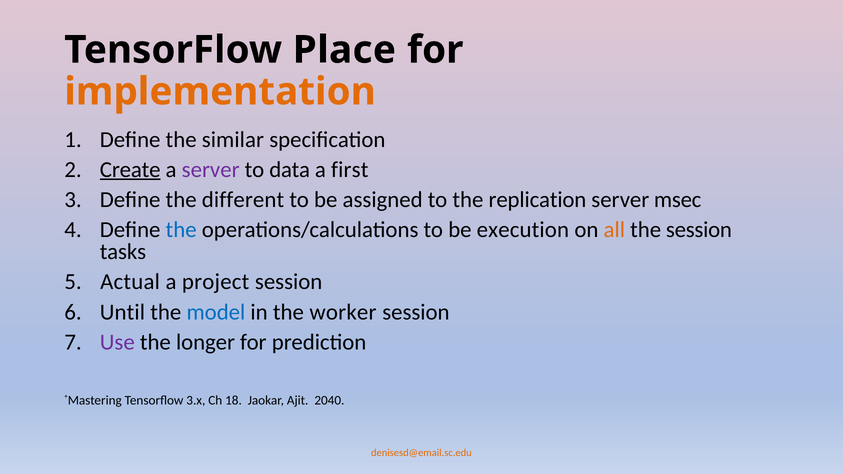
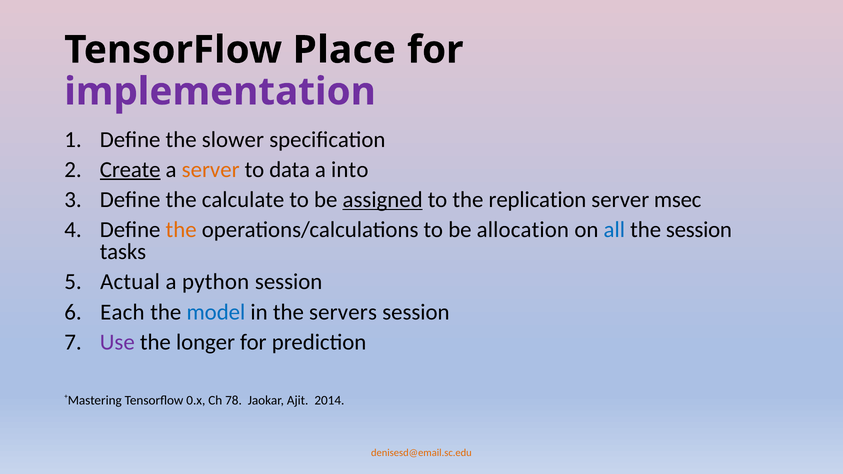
implementation colour: orange -> purple (220, 92)
similar: similar -> slower (233, 140)
server colour: purple -> orange (211, 170)
first: first -> into (350, 170)
different: different -> calculate (243, 200)
assigned underline: none -> present (383, 200)
the colour: blue -> orange (181, 230)
execution: execution -> allocation (523, 230)
all colour: orange -> blue (614, 230)
project: project -> python (216, 282)
Until: Until -> Each (122, 312)
worker: worker -> servers (343, 312)
3.x: 3.x -> 0.x (196, 400)
18: 18 -> 78 (234, 400)
2040: 2040 -> 2014 (329, 400)
